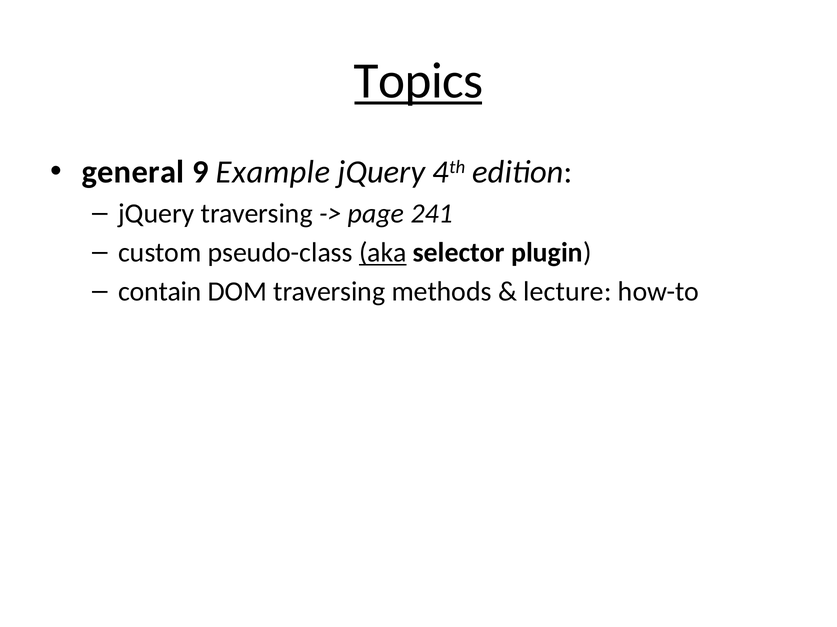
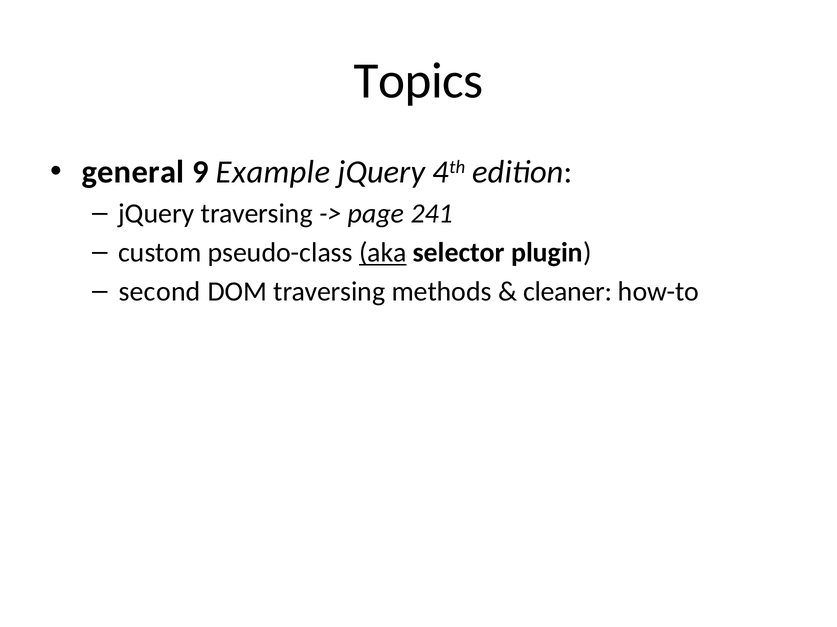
Topics underline: present -> none (419, 81)
contain: contain -> second (160, 292)
lecture: lecture -> cleaner (568, 292)
